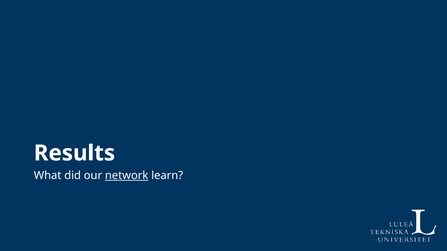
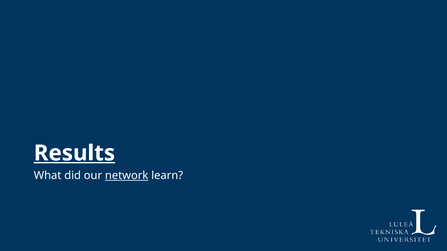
Results underline: none -> present (74, 153)
